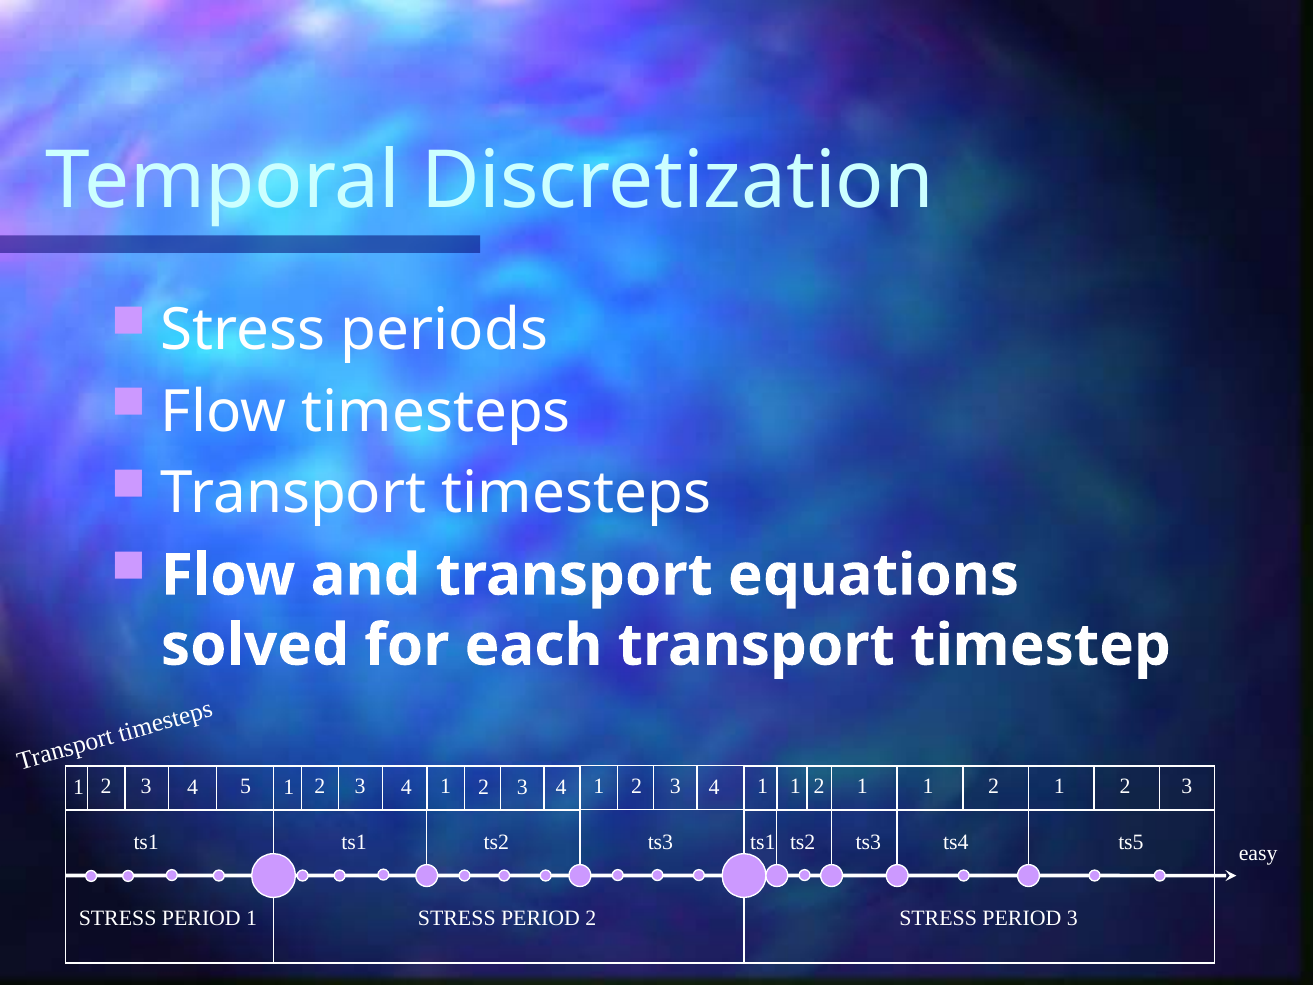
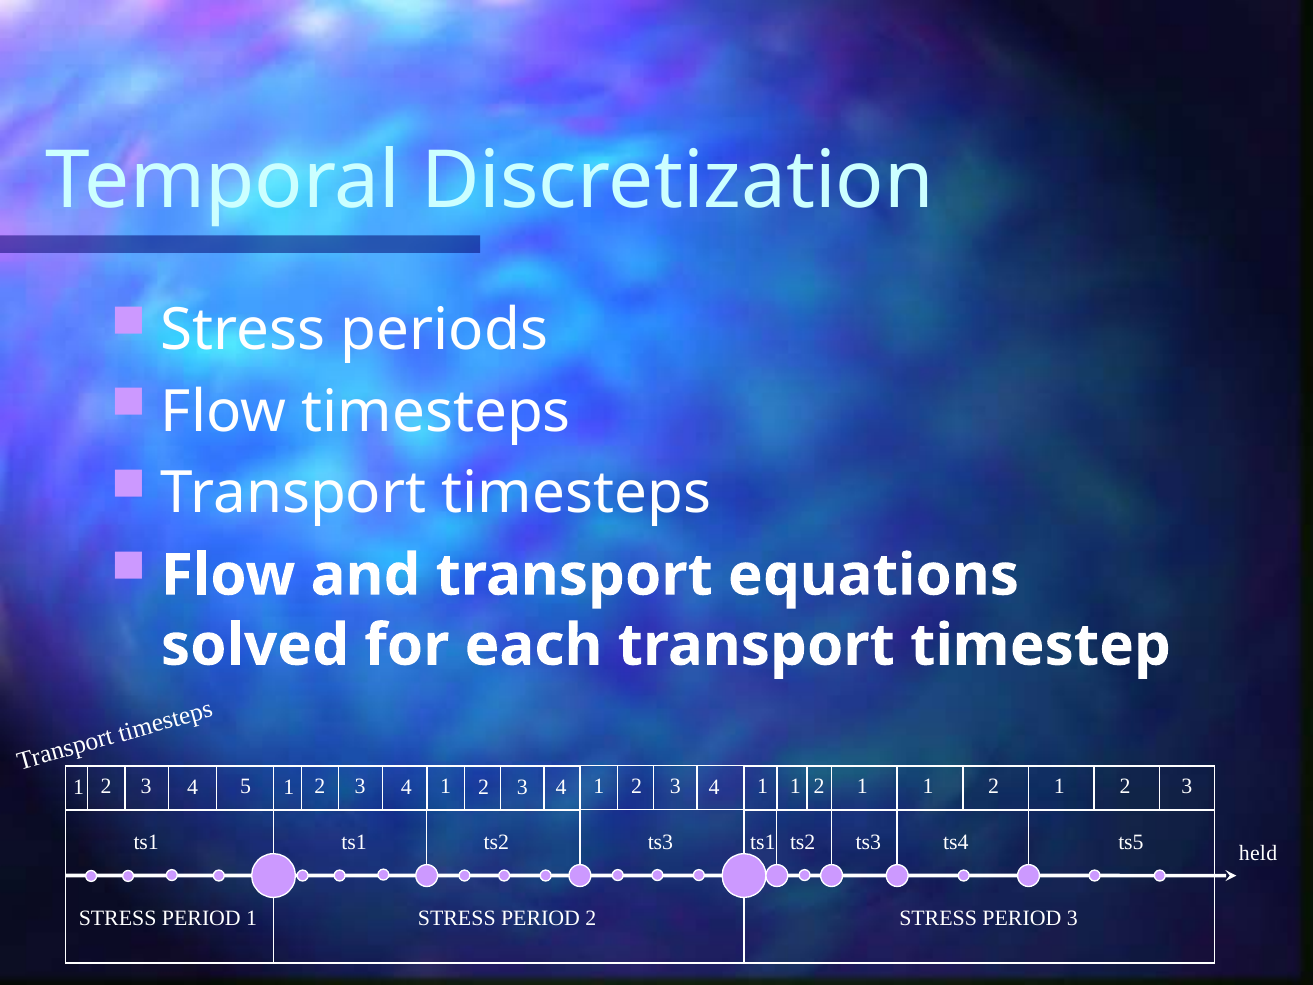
easy: easy -> held (1258, 853)
